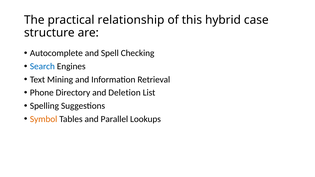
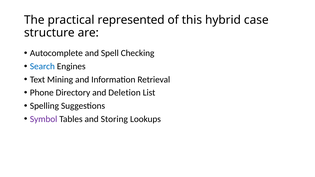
relationship: relationship -> represented (131, 20)
Symbol colour: orange -> purple (44, 119)
Parallel: Parallel -> Storing (114, 119)
